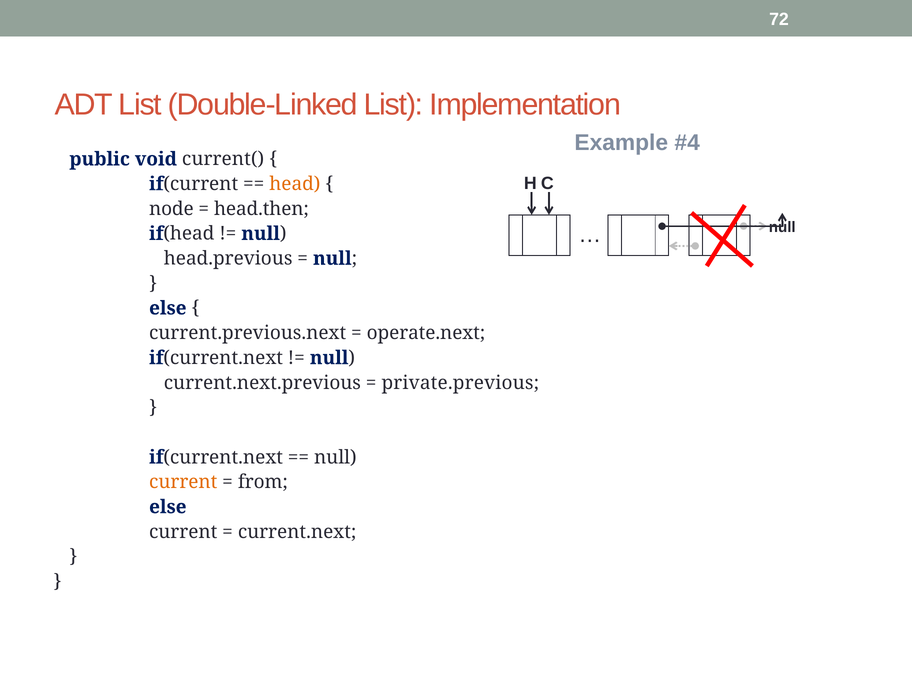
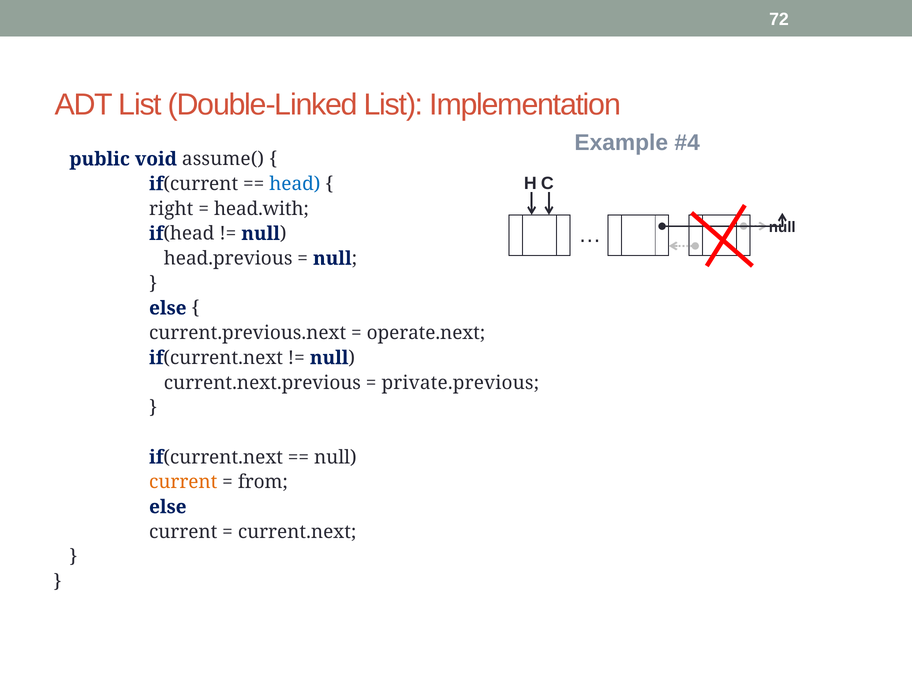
current(: current( -> assume( (223, 159)
head colour: orange -> blue (295, 184)
node: node -> right (171, 209)
head.then: head.then -> head.with (261, 209)
